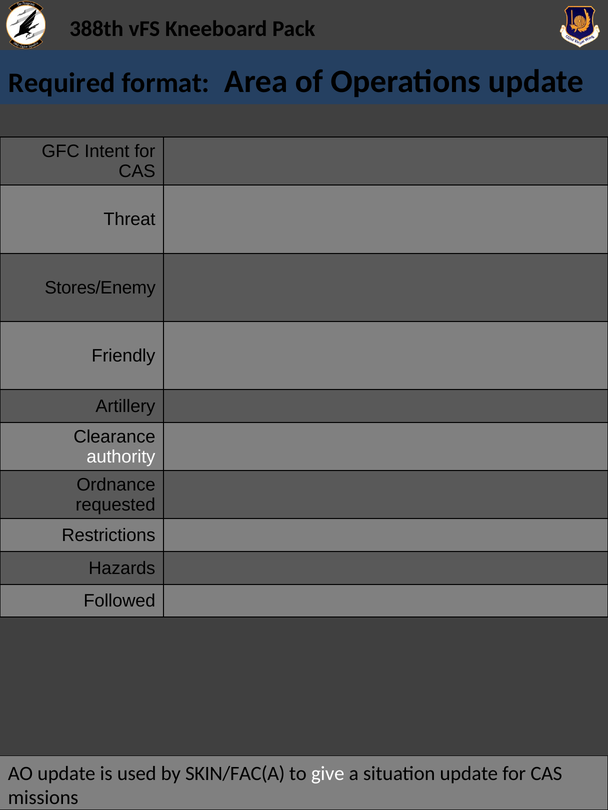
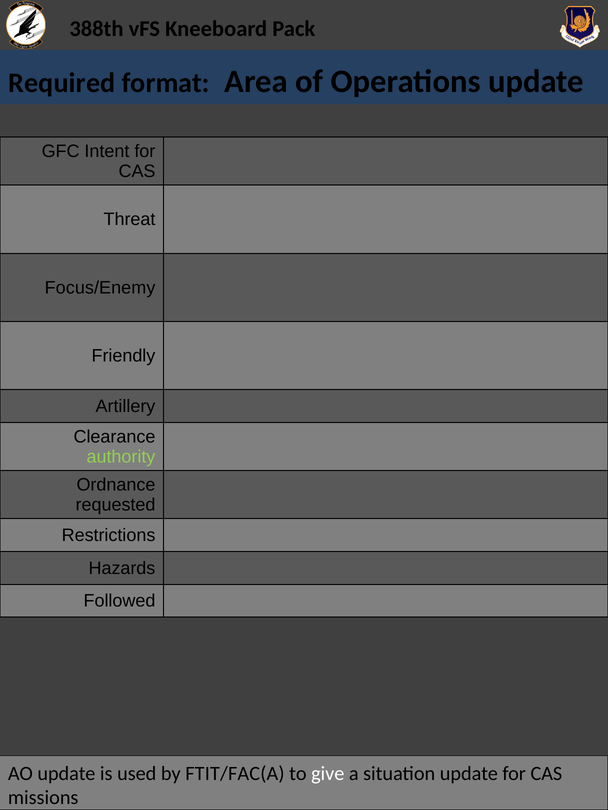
Stores/Enemy: Stores/Enemy -> Focus/Enemy (100, 288)
authority colour: white -> light green (121, 457)
SKIN/FAC(A: SKIN/FAC(A -> FTIT/FAC(A (235, 774)
